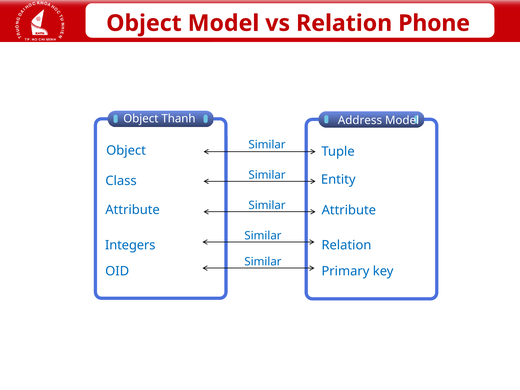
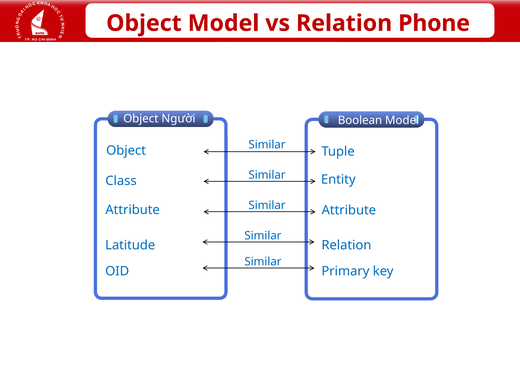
Thanh: Thanh -> Người (178, 119)
Address: Address -> Boolean (360, 121)
Integers: Integers -> Latitude (130, 245)
